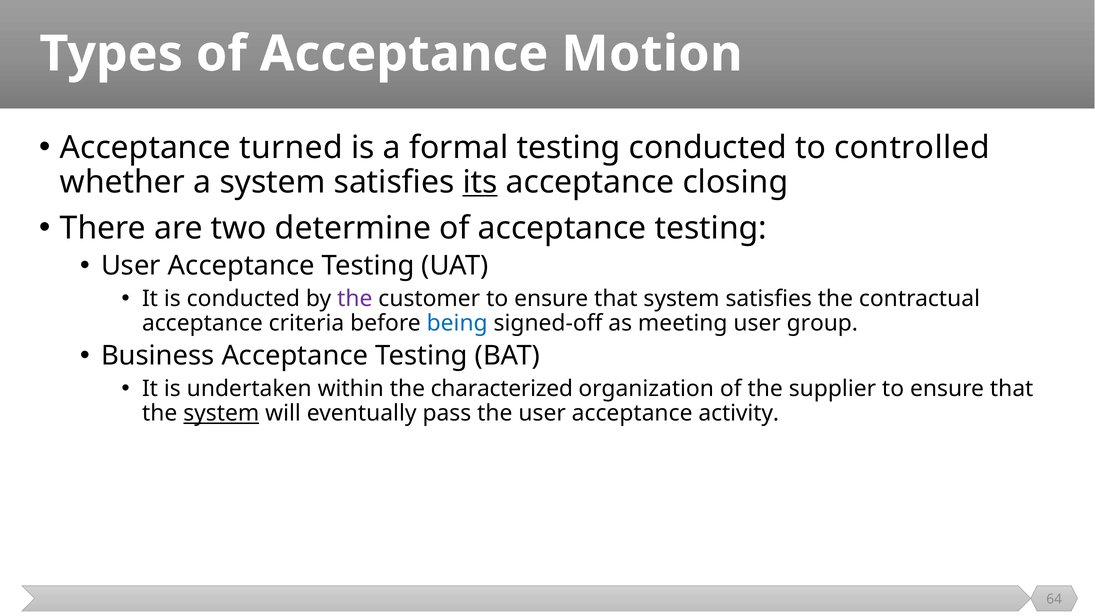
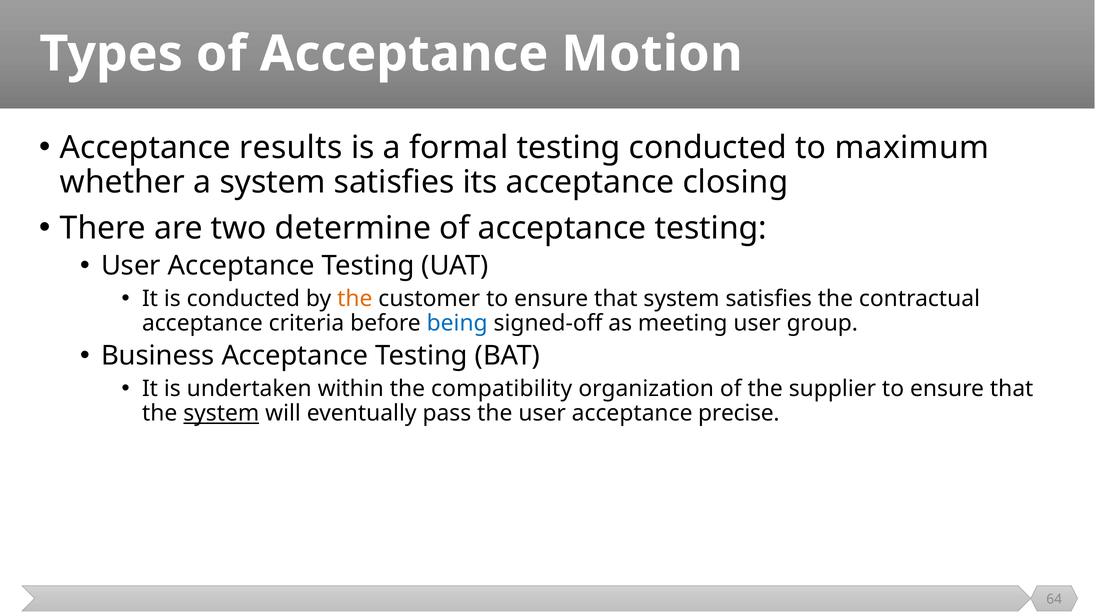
turned: turned -> results (291, 148)
controlled: controlled -> maximum (912, 148)
its underline: present -> none (480, 182)
the colour: purple -> orange (355, 298)
characterized: characterized -> compatibility (502, 389)
activity: activity -> precise (739, 413)
